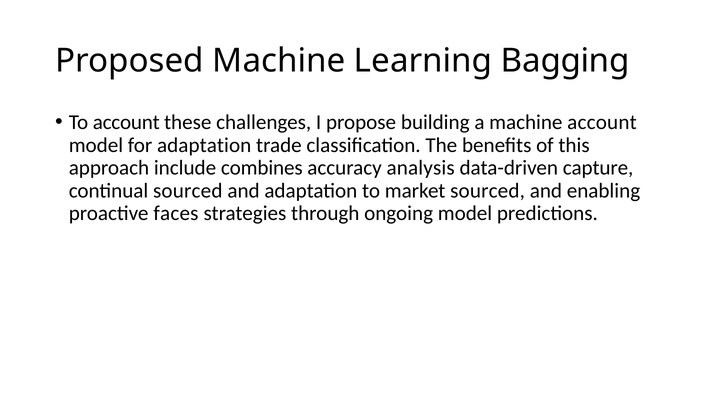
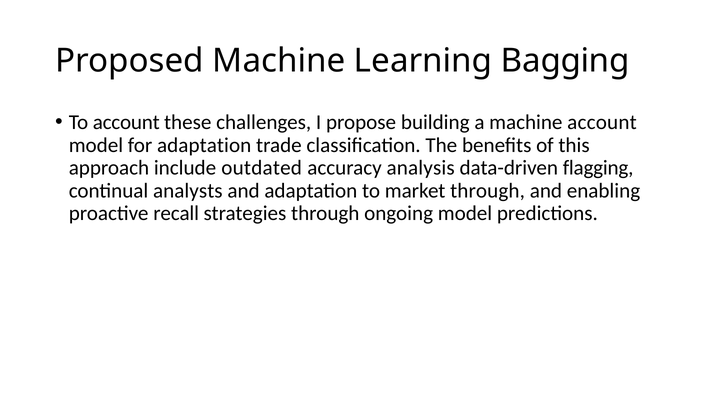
combines: combines -> outdated (262, 168)
capture: capture -> flagging (598, 168)
continual sourced: sourced -> analysts (188, 191)
market sourced: sourced -> through (488, 191)
faces: faces -> recall (176, 214)
